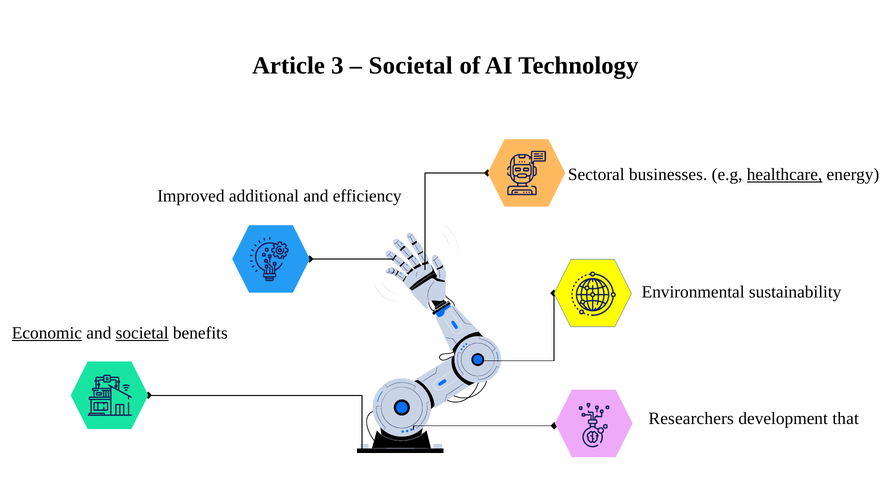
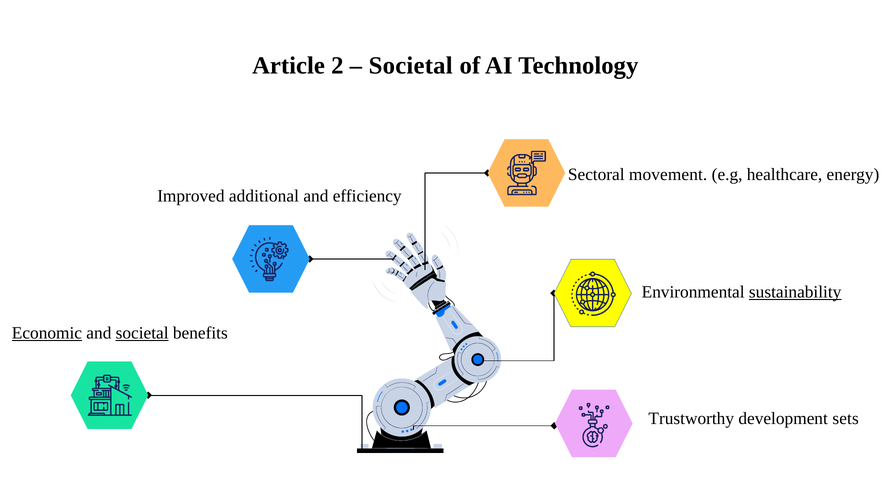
3: 3 -> 2 (337, 66)
businesses: businesses -> movement (668, 175)
healthcare underline: present -> none (785, 175)
sustainability underline: none -> present (795, 292)
Researchers: Researchers -> Trustworthy (691, 419)
that: that -> sets (846, 419)
